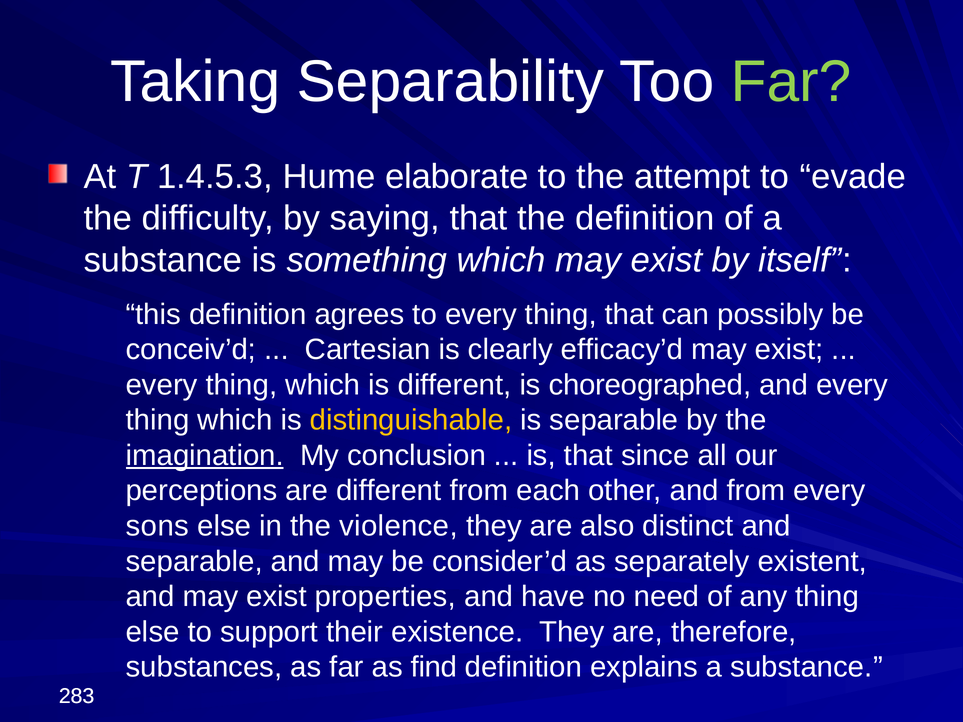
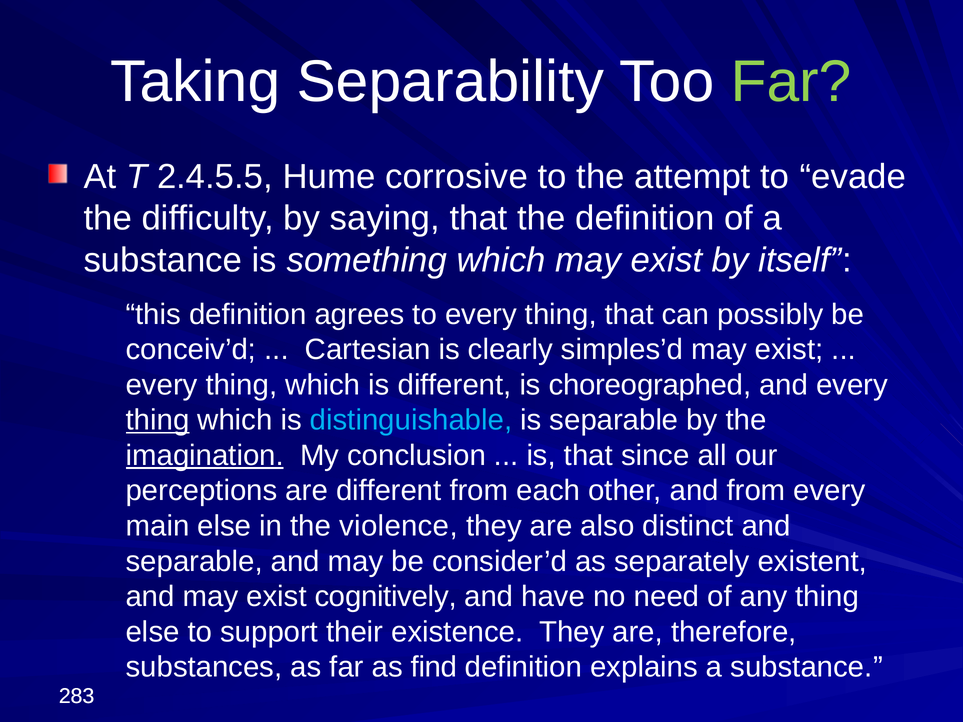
1.4.5.3: 1.4.5.3 -> 2.4.5.5 (215, 177)
elaborate: elaborate -> corrosive (456, 177)
efficacy’d: efficacy’d -> simples’d (622, 350)
thing underline: none -> present (158, 420)
distinguishable colour: yellow -> light blue (411, 420)
sons: sons -> main (158, 526)
properties: properties -> cognitively (386, 597)
